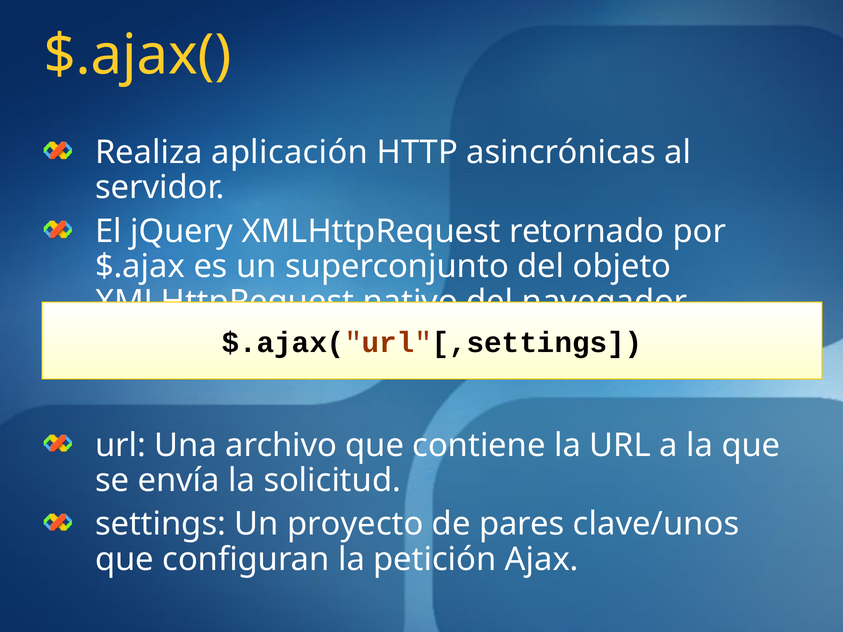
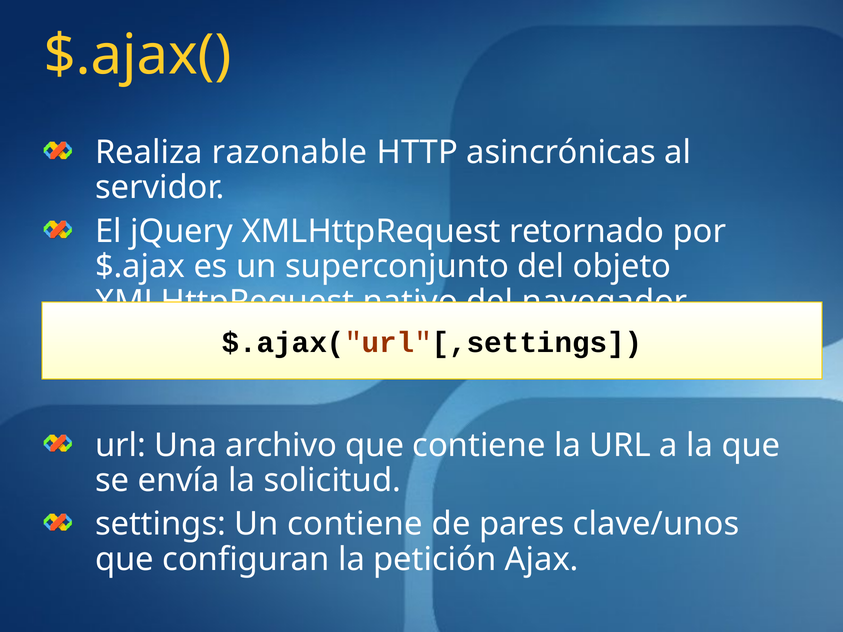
aplicación: aplicación -> razonable (290, 152)
Un proyecto: proyecto -> contiene (355, 524)
